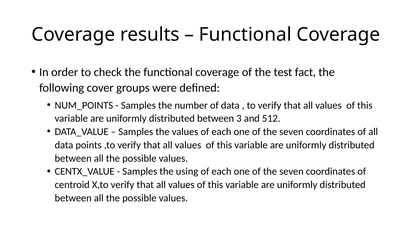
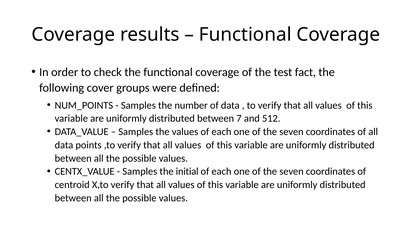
3: 3 -> 7 (239, 119)
using: using -> initial (187, 172)
